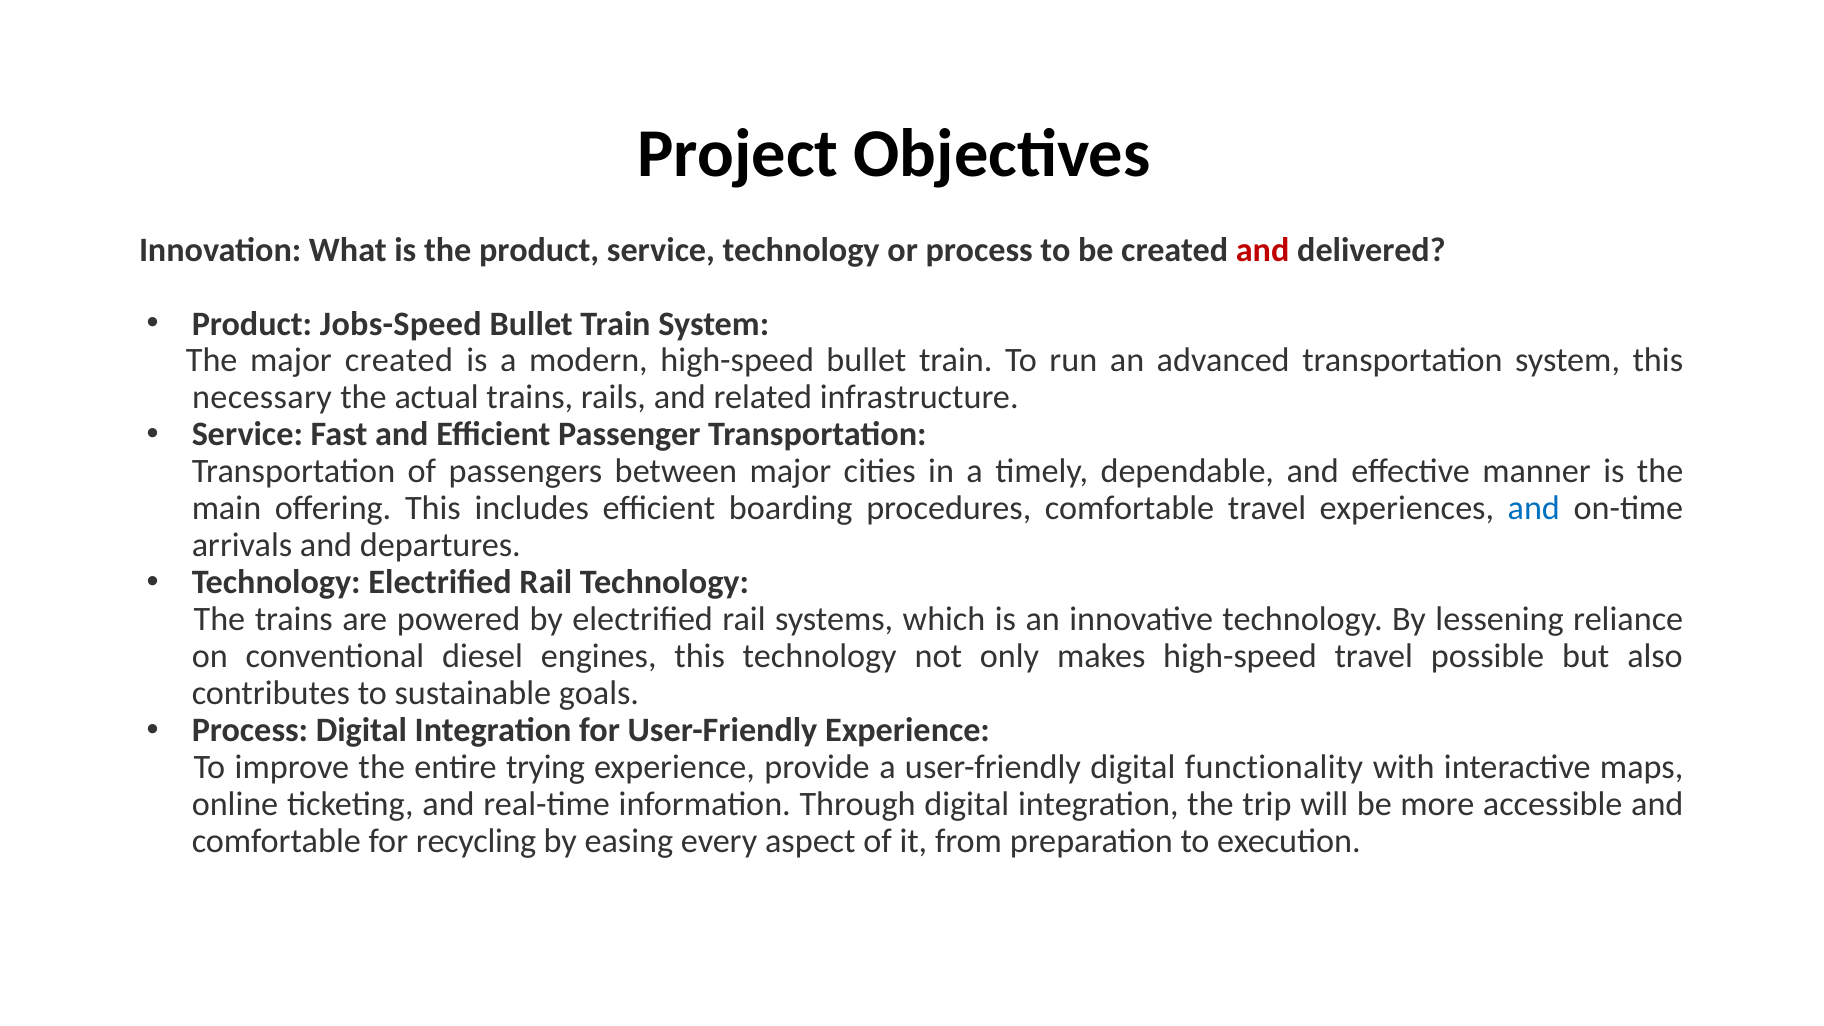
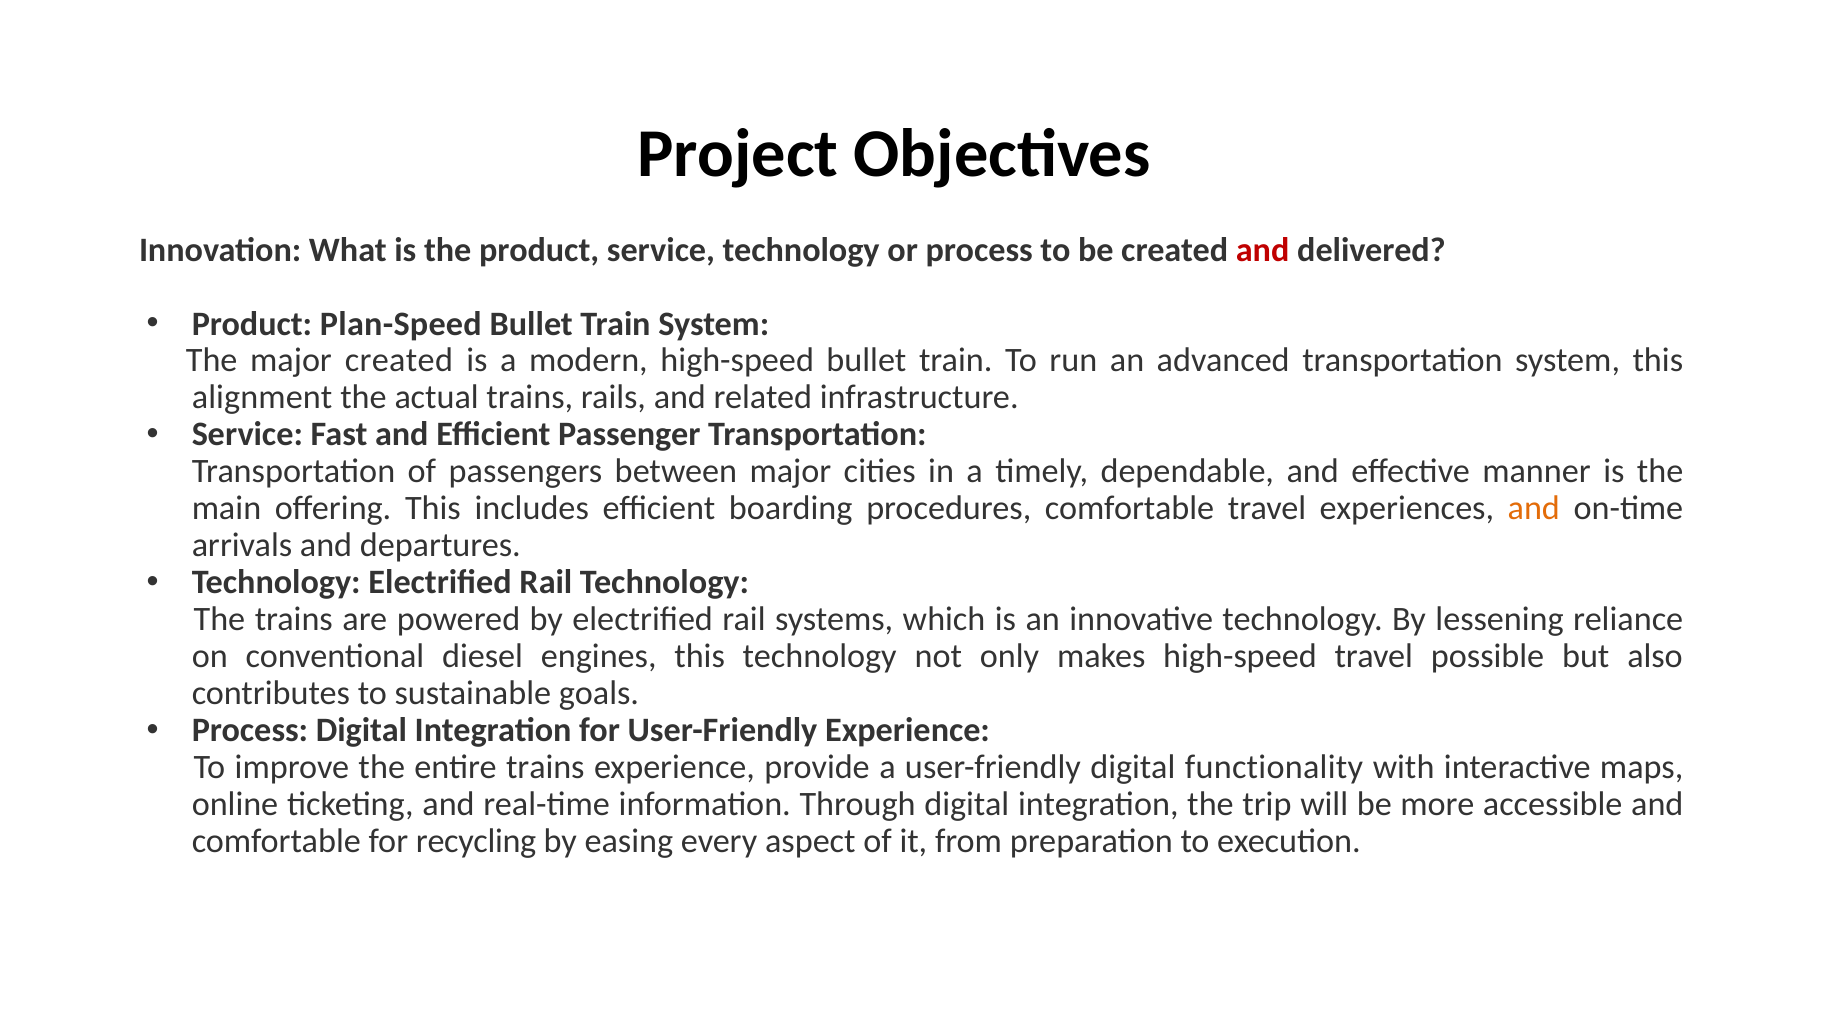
Jobs-Speed: Jobs-Speed -> Plan-Speed (401, 324)
necessary: necessary -> alignment (262, 398)
and colour: blue -> orange (1534, 508)
entire trying: trying -> trains (545, 767)
